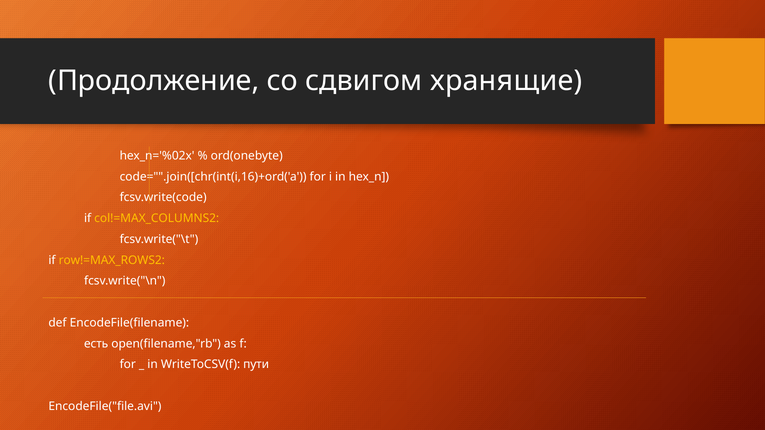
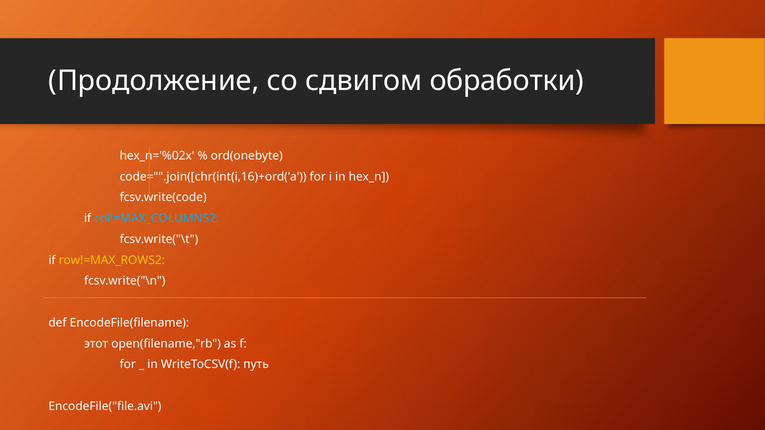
хранящие: хранящие -> обработки (507, 81)
col!=MAX_COLUMNS2 colour: yellow -> light blue (157, 219)
есть: есть -> этот (96, 344)
пути: пути -> путь (256, 365)
